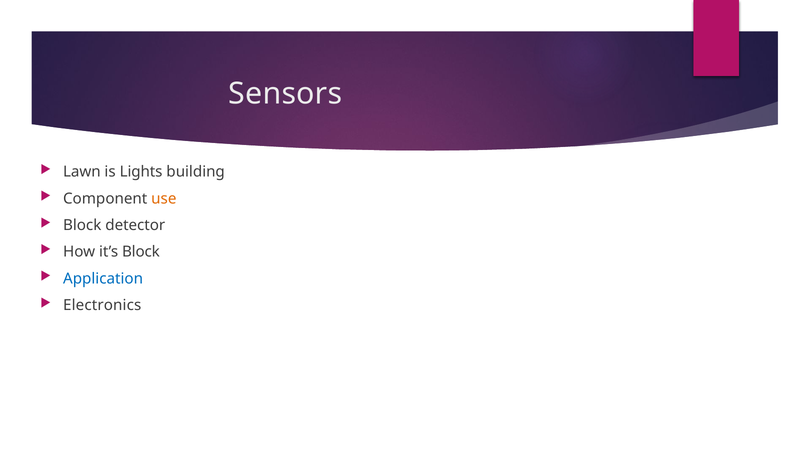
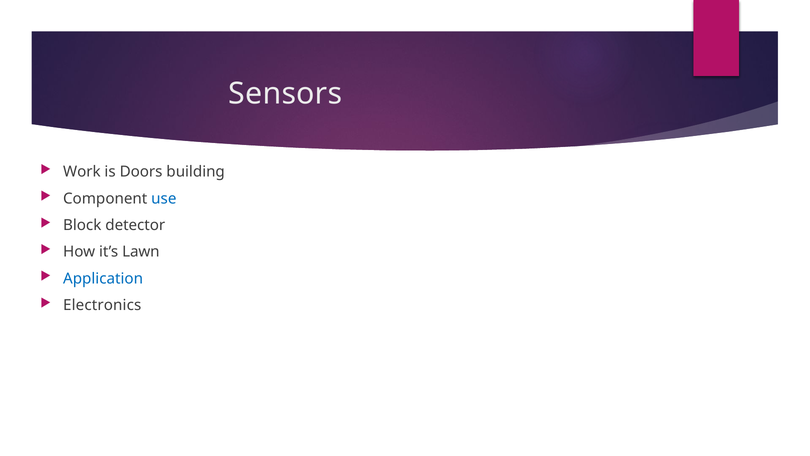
Lawn: Lawn -> Work (82, 172)
Lights: Lights -> Doors (141, 172)
use colour: orange -> blue (164, 198)
it’s Block: Block -> Lawn (141, 252)
